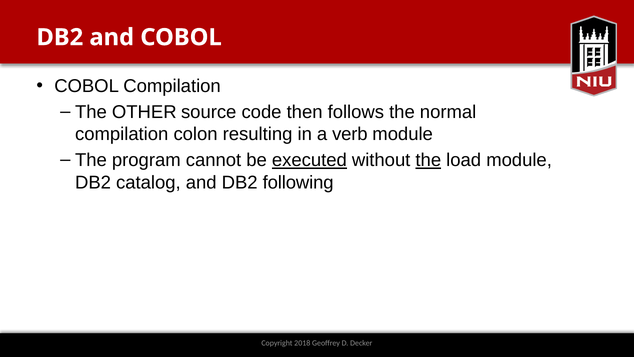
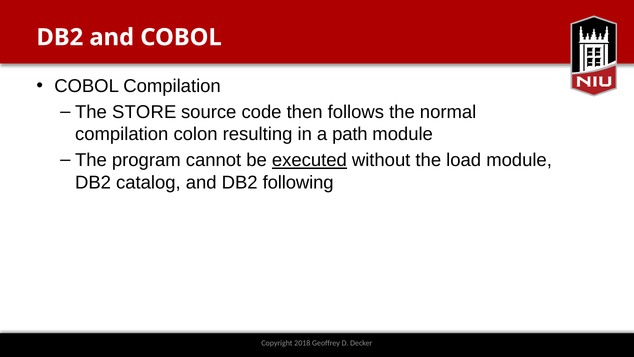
OTHER: OTHER -> STORE (144, 112)
verb: verb -> path (350, 134)
the underline: present -> none (428, 160)
